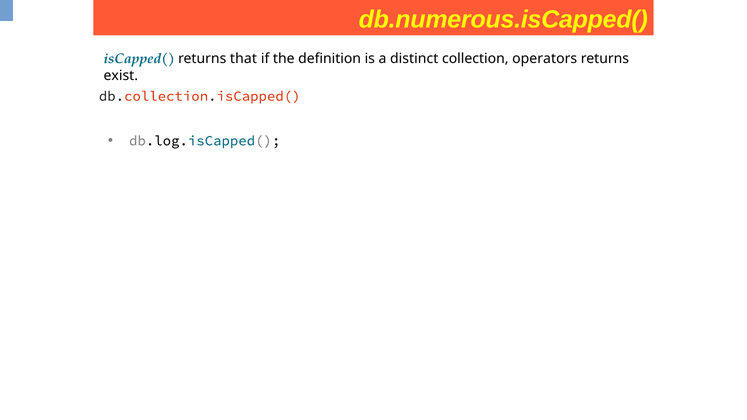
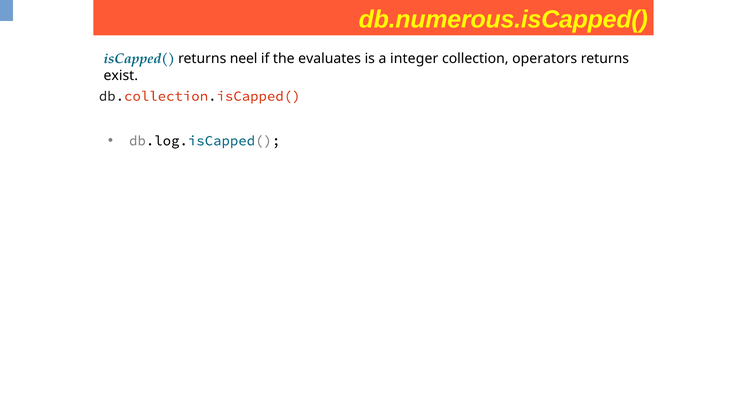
that: that -> neel (244, 59)
definition: definition -> evaluates (330, 59)
distinct: distinct -> integer (414, 59)
